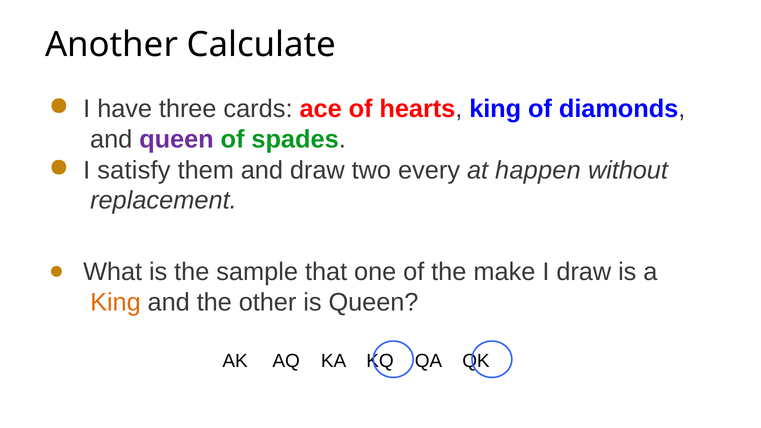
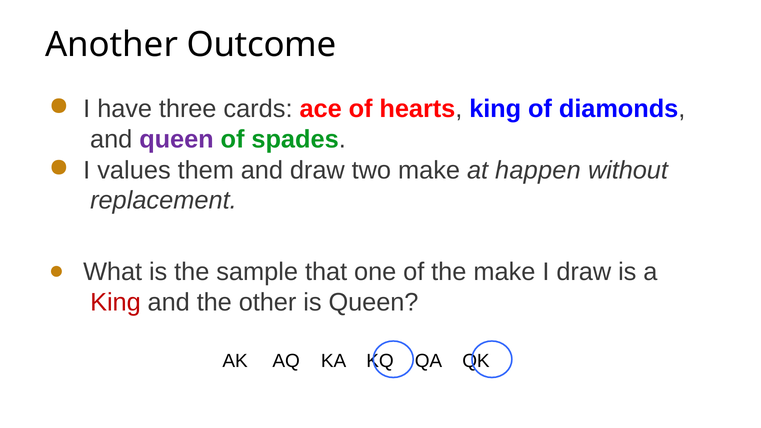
Calculate: Calculate -> Outcome (262, 45)
satisfy: satisfy -> values (134, 170)
two every: every -> make (429, 170)
King colour: orange -> red (115, 302)
